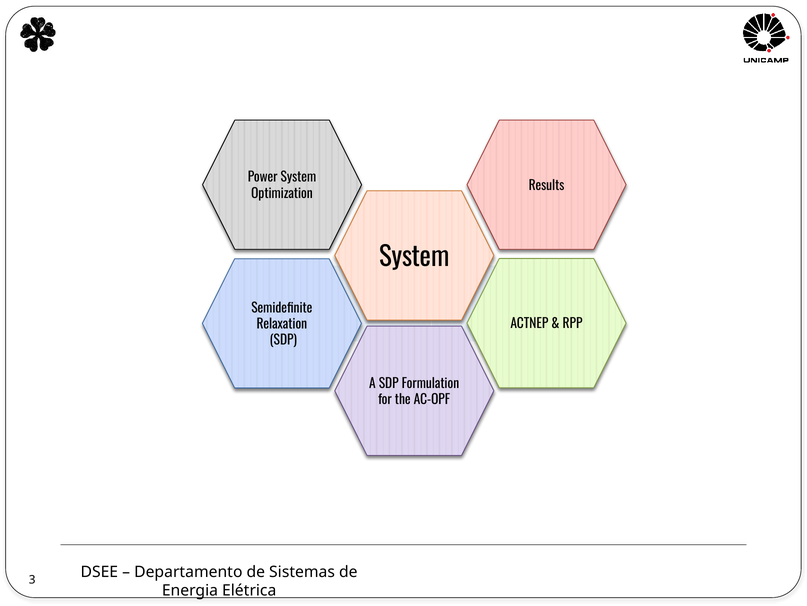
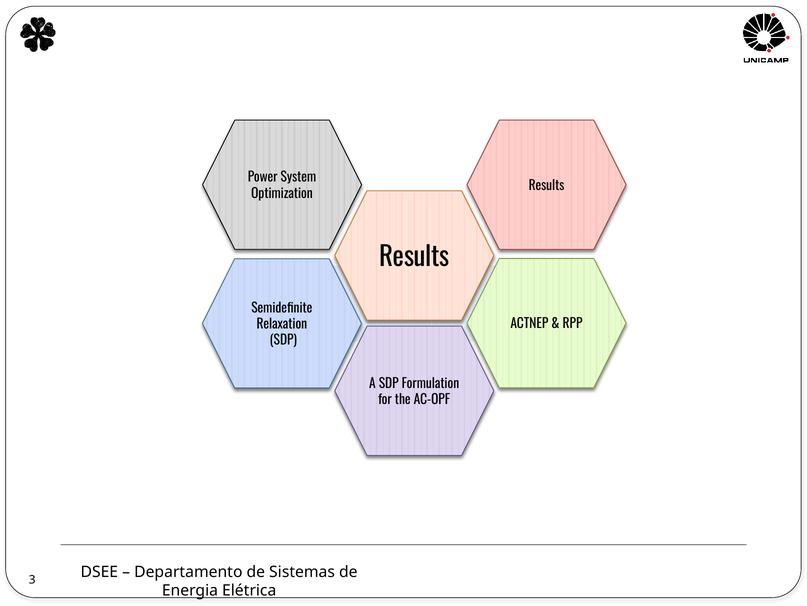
System: System -> Results (414, 257)
